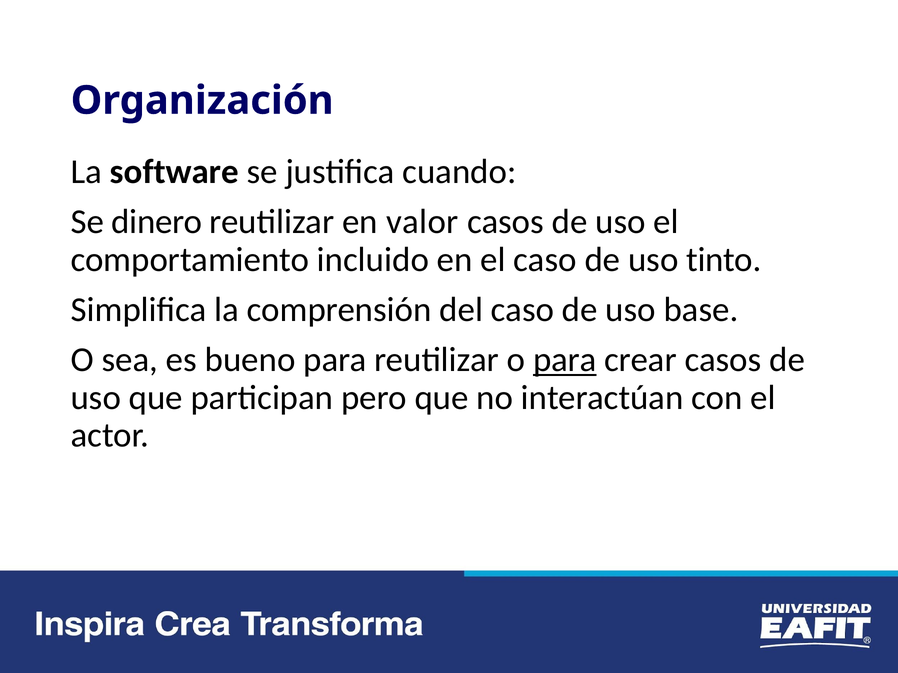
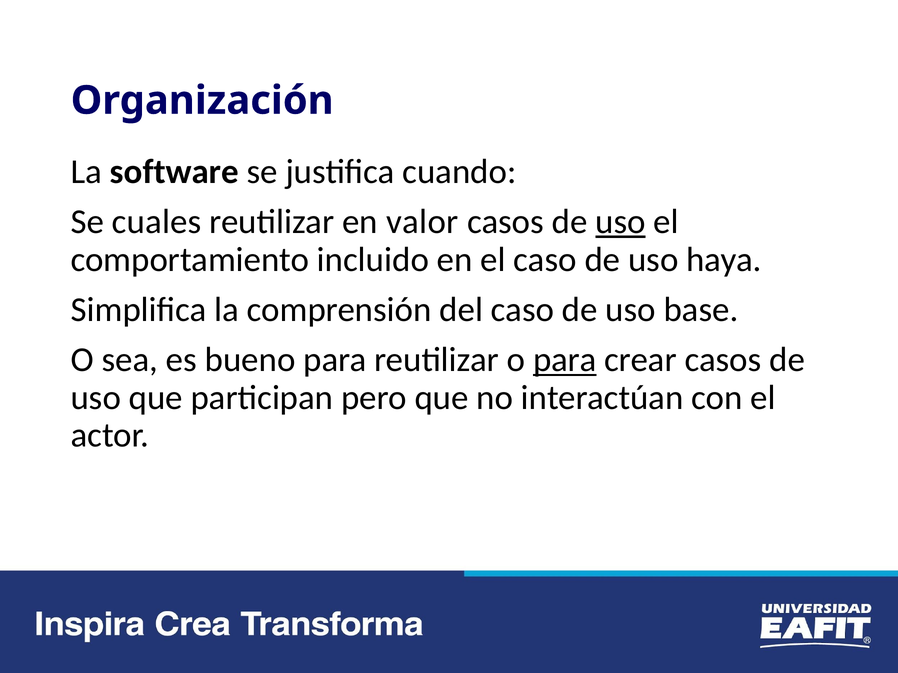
dinero: dinero -> cuales (157, 222)
uso underline: none -> present (621, 222)
tinto: tinto -> haya (724, 260)
